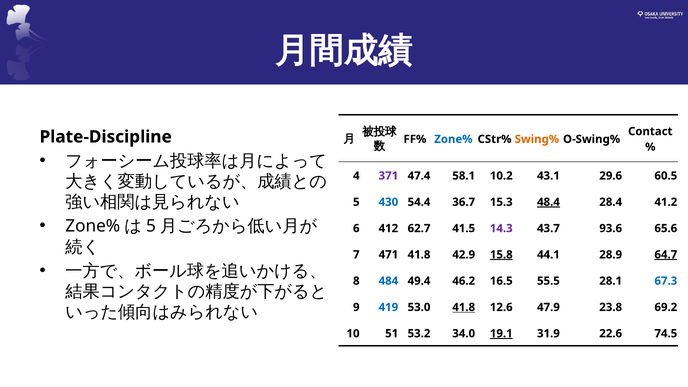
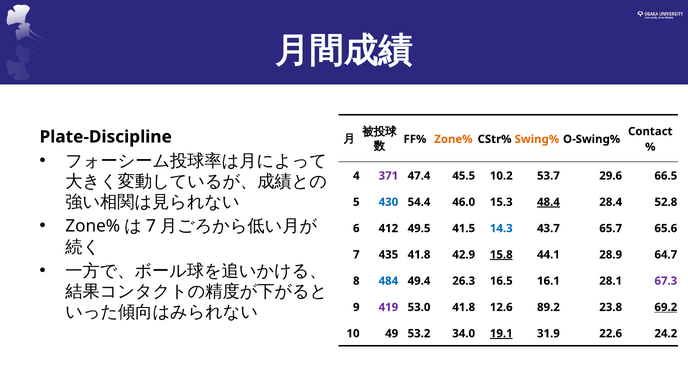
Zone% colour: blue -> orange (453, 139)
58.1: 58.1 -> 45.5 (464, 176)
43.1: 43.1 -> 53.7 (548, 176)
60.5: 60.5 -> 66.5 (666, 176)
36.7: 36.7 -> 46.0 (464, 202)
41.2: 41.2 -> 52.8 (666, 202)
5: 5 -> 7 (151, 226)
62.7: 62.7 -> 49.5 (419, 228)
14.3 colour: purple -> blue (501, 228)
93.6: 93.6 -> 65.7 (611, 228)
471: 471 -> 435 (388, 255)
64.7 underline: present -> none (666, 255)
46.2: 46.2 -> 26.3 (464, 281)
55.5: 55.5 -> 16.1 (548, 281)
67.3 colour: blue -> purple (666, 281)
419 colour: blue -> purple (388, 307)
41.8 underline: present -> none (464, 307)
47.9: 47.9 -> 89.2 (548, 307)
69.2 underline: none -> present (666, 307)
51: 51 -> 49 (392, 334)
74.5: 74.5 -> 24.2 (666, 334)
